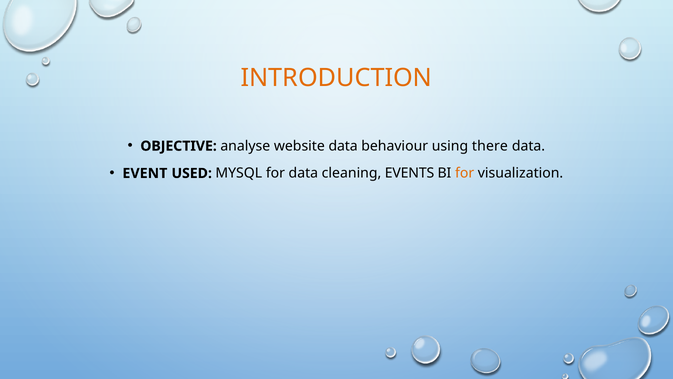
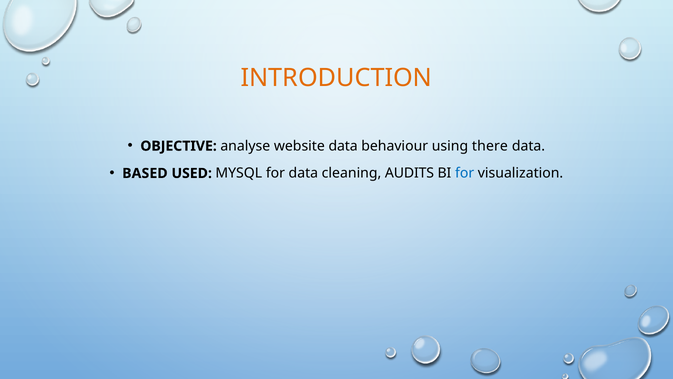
EVENT: EVENT -> BASED (145, 173)
EVENTS: EVENTS -> AUDITS (409, 173)
for colour: orange -> blue (465, 173)
